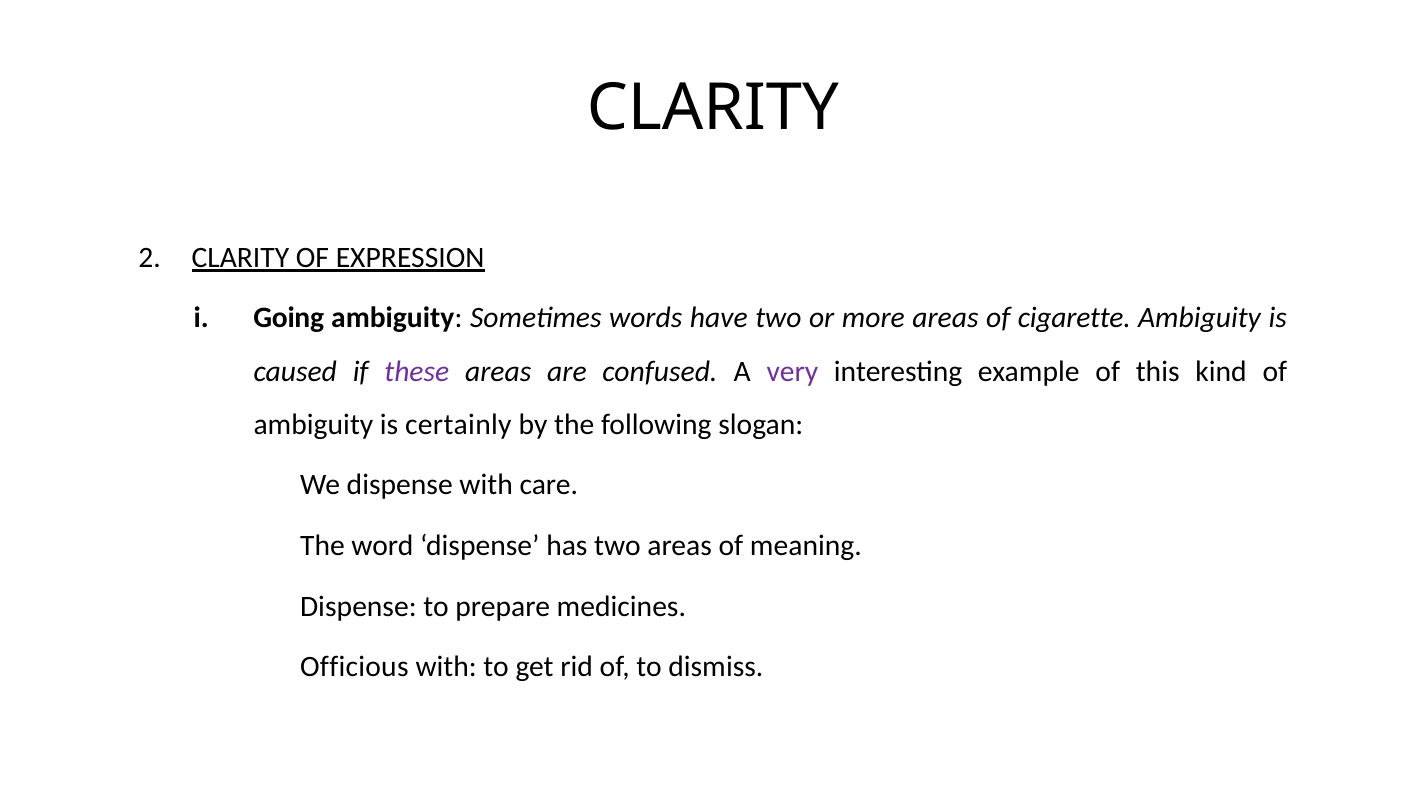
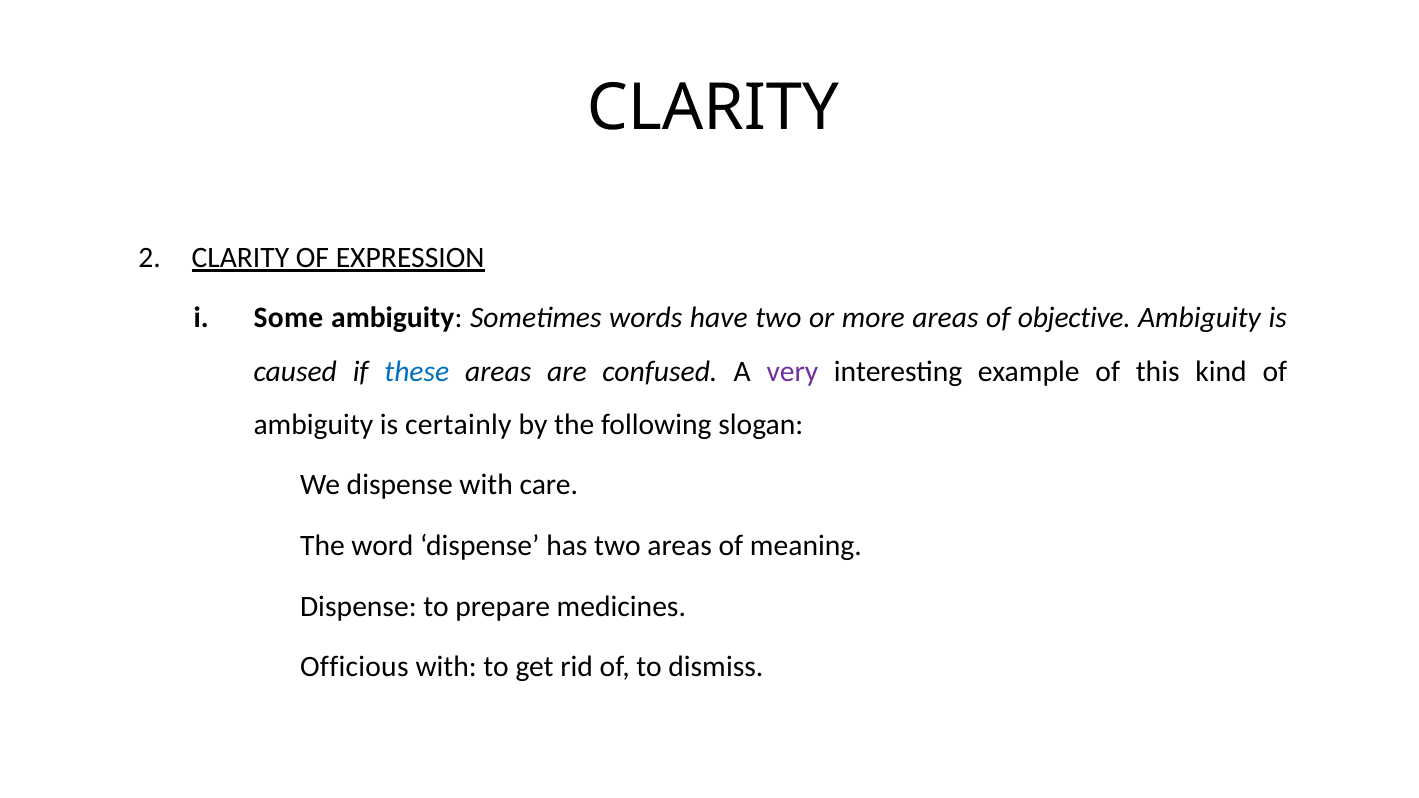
Going: Going -> Some (288, 318)
cigarette: cigarette -> objective (1074, 318)
these colour: purple -> blue (417, 371)
